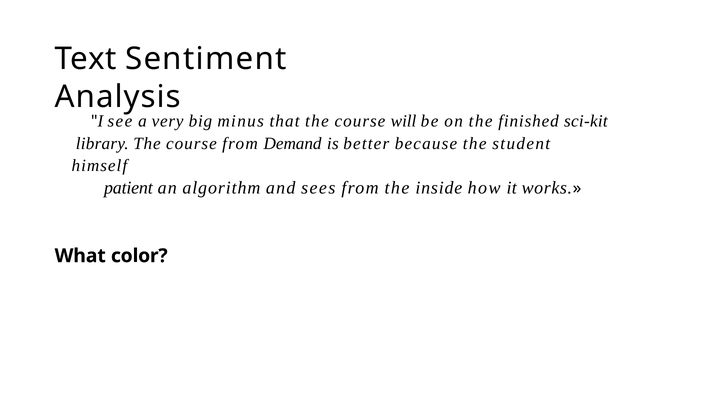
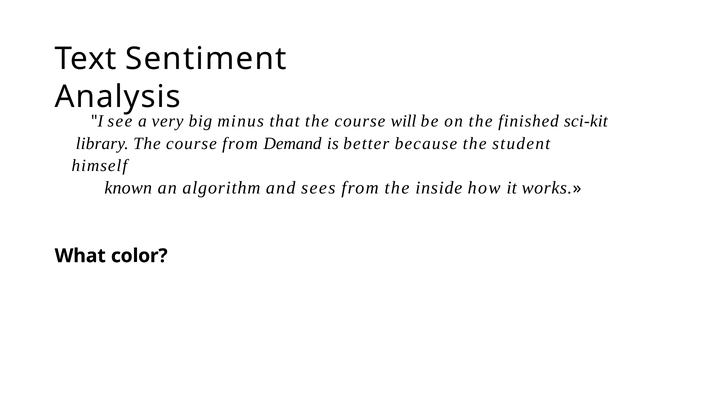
patient: patient -> known (128, 188)
